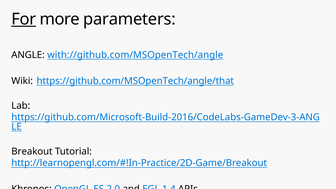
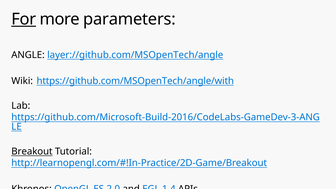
with://github.com/MSOpenTech/angle: with://github.com/MSOpenTech/angle -> layer://github.com/MSOpenTech/angle (135, 55)
https://github.com/MSOpenTech/angle/that: https://github.com/MSOpenTech/angle/that -> https://github.com/MSOpenTech/angle/with (135, 81)
Breakout underline: none -> present (32, 152)
